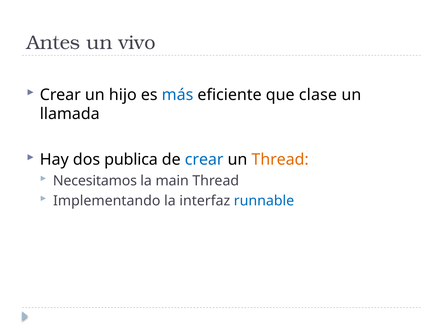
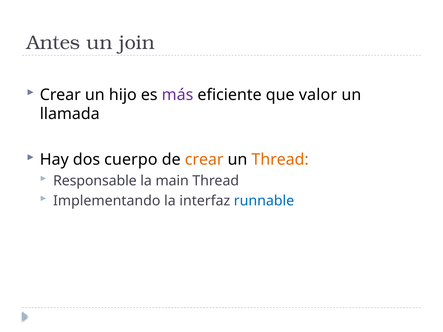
vivo: vivo -> join (137, 43)
más colour: blue -> purple (178, 95)
clase: clase -> valor (318, 95)
publica: publica -> cuerpo (131, 160)
crear colour: blue -> orange (204, 160)
Necesitamos: Necesitamos -> Responsable (95, 181)
